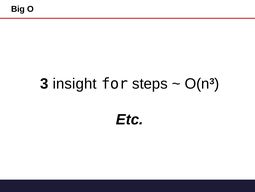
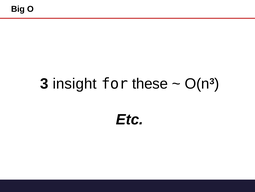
steps: steps -> these (150, 83)
